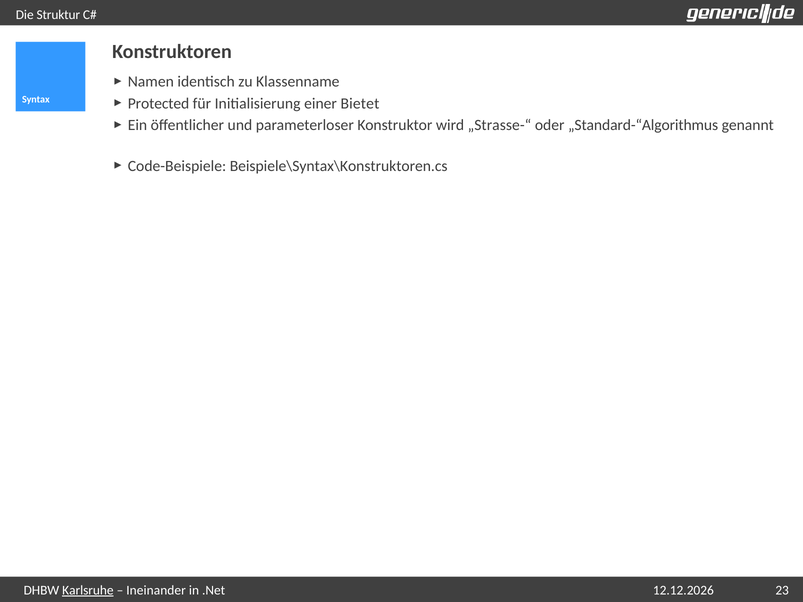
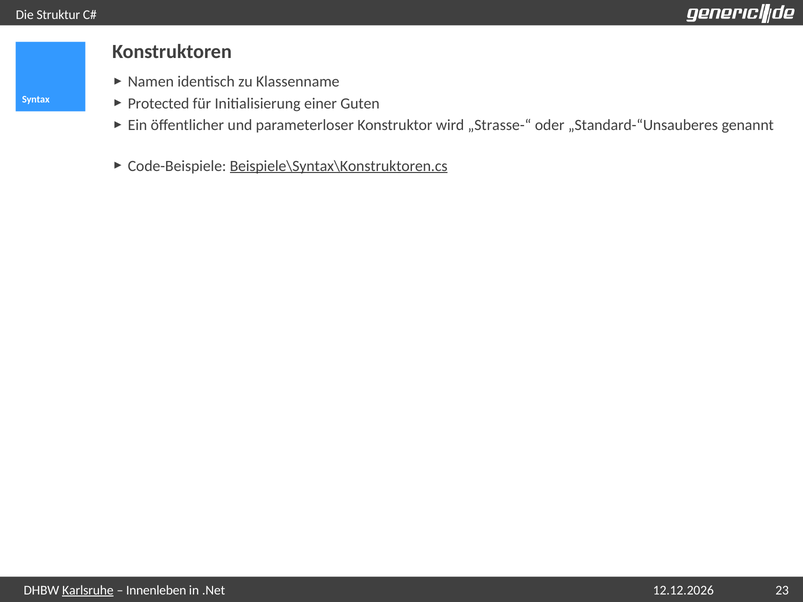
Bietet: Bietet -> Guten (360, 103)
„Standard-“Algorithmus: „Standard-“Algorithmus -> „Standard-“Unsauberes (643, 125)
Beispiele\Syntax\Konstruktoren.cs underline: none -> present (339, 166)
Ineinander: Ineinander -> Innenleben (156, 590)
